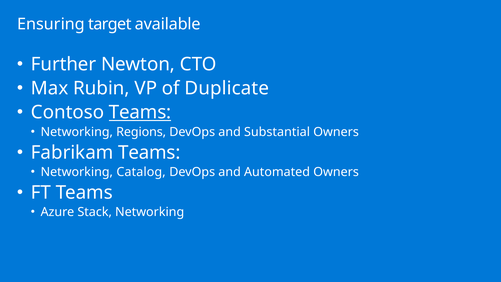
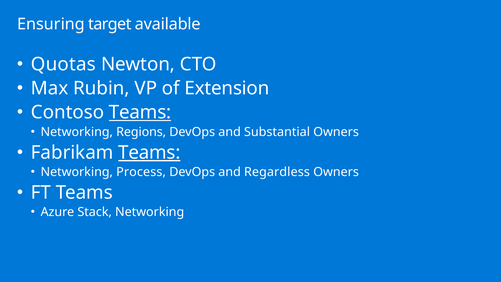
Further: Further -> Quotas (63, 64)
Duplicate: Duplicate -> Extension (227, 88)
Teams underline: none -> present (149, 152)
Catalog: Catalog -> Process (141, 172)
Automated: Automated -> Regardless (277, 172)
